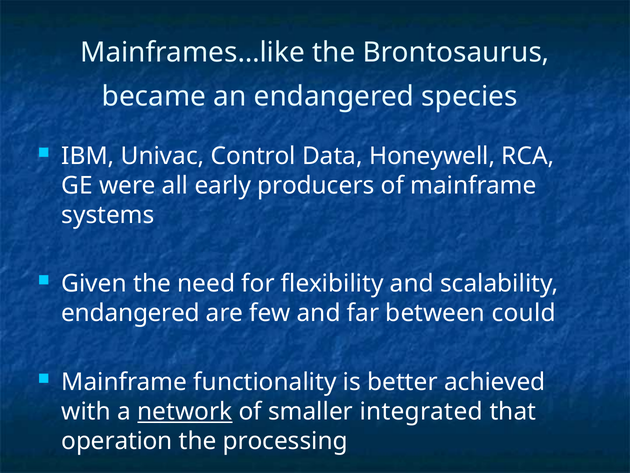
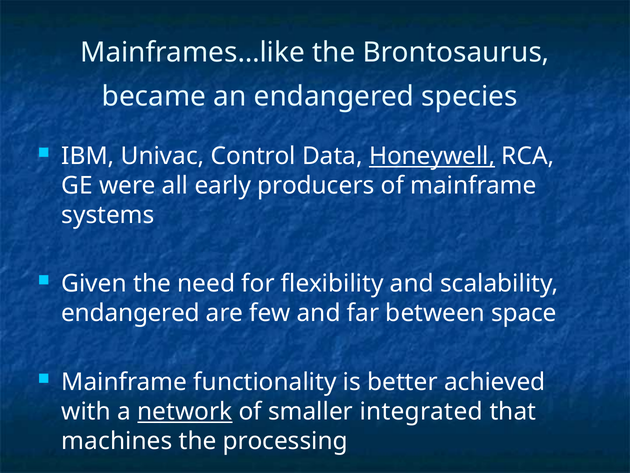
Honeywell underline: none -> present (432, 156)
could: could -> space (524, 313)
operation: operation -> machines (117, 440)
